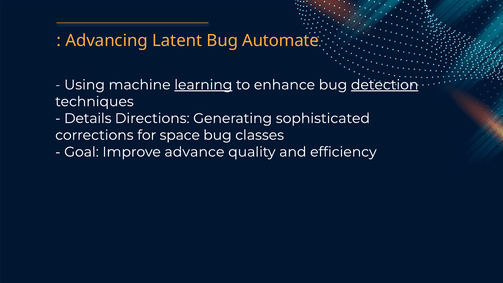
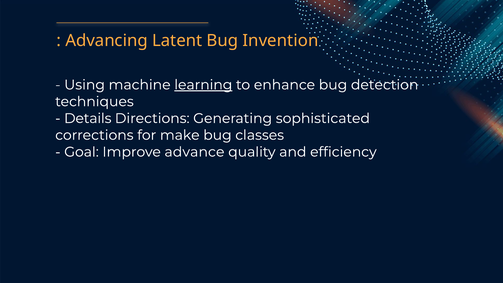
Automate: Automate -> Invention (280, 41)
detection underline: present -> none (385, 85)
space: space -> make (180, 135)
